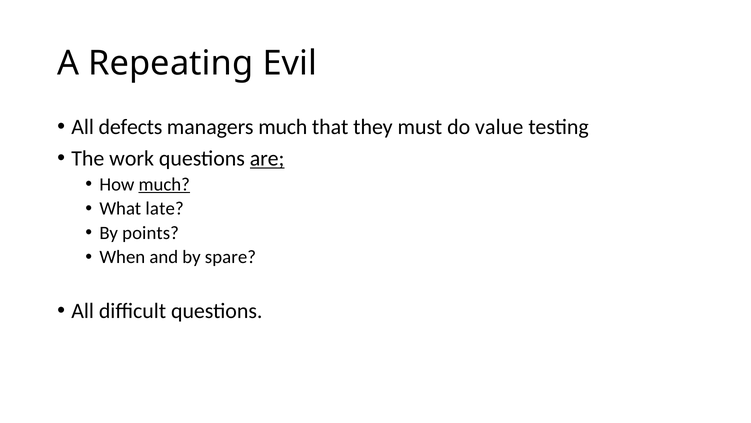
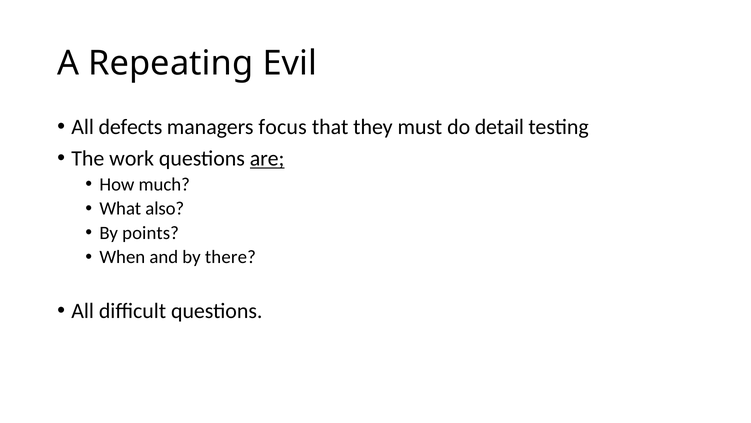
managers much: much -> focus (283, 127)
value: value -> detail (499, 127)
much underline: present -> none (164, 184)
late: late -> also (165, 208)
spare: spare -> there (230, 257)
